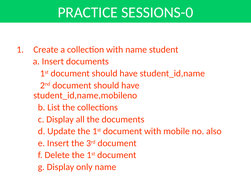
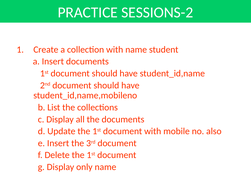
SESSIONS-0: SESSIONS-0 -> SESSIONS-2 (157, 12)
